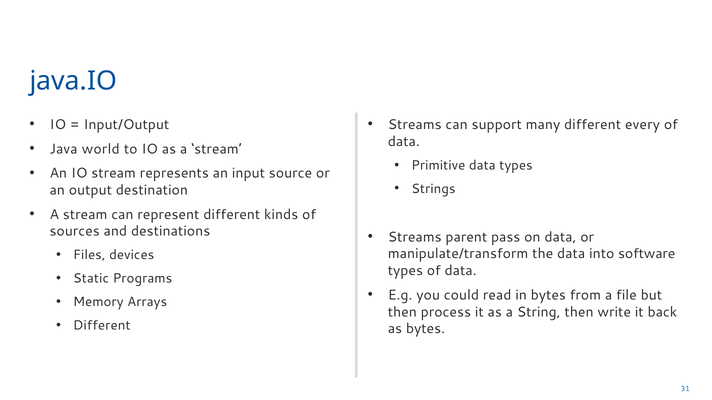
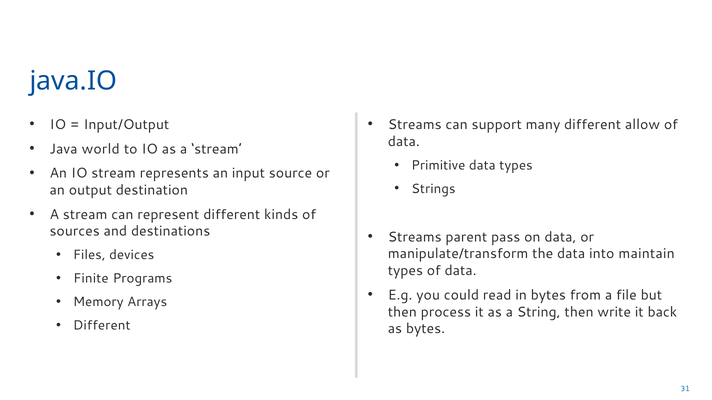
every: every -> allow (642, 125)
software: software -> maintain (647, 254)
Static: Static -> Finite (91, 279)
